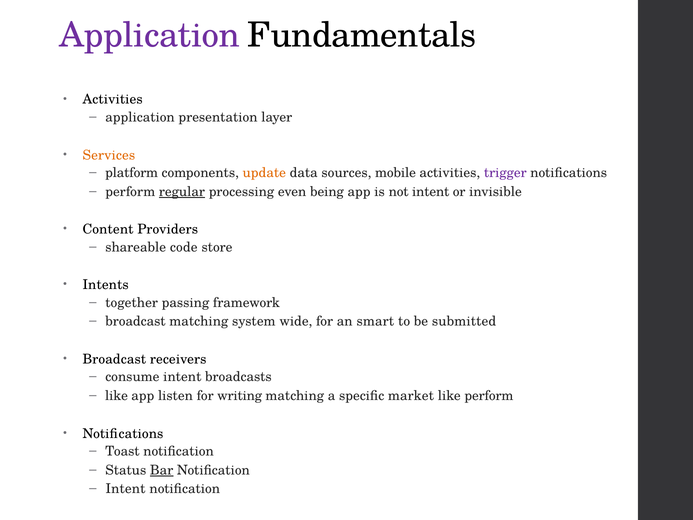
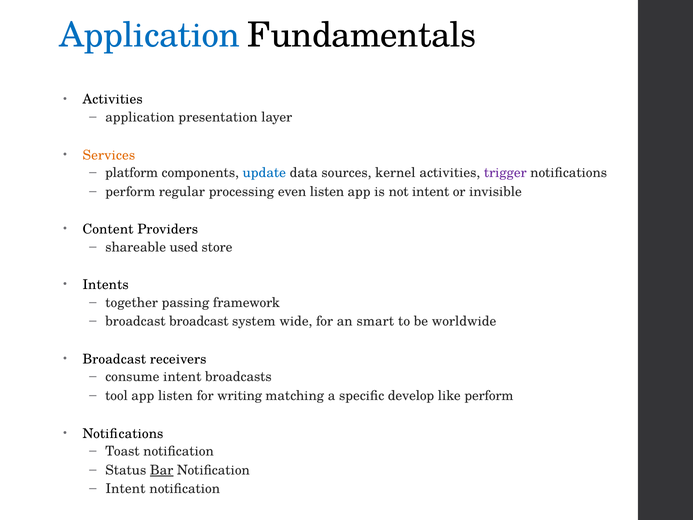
Application colour: purple -> blue (149, 35)
update colour: orange -> blue (264, 173)
mobile: mobile -> kernel (395, 173)
regular underline: present -> none (182, 192)
even being: being -> listen (327, 192)
code: code -> used (184, 247)
broadcast matching: matching -> broadcast (199, 321)
submitted: submitted -> worldwide (464, 321)
like: like -> tool (116, 396)
market: market -> develop (411, 396)
